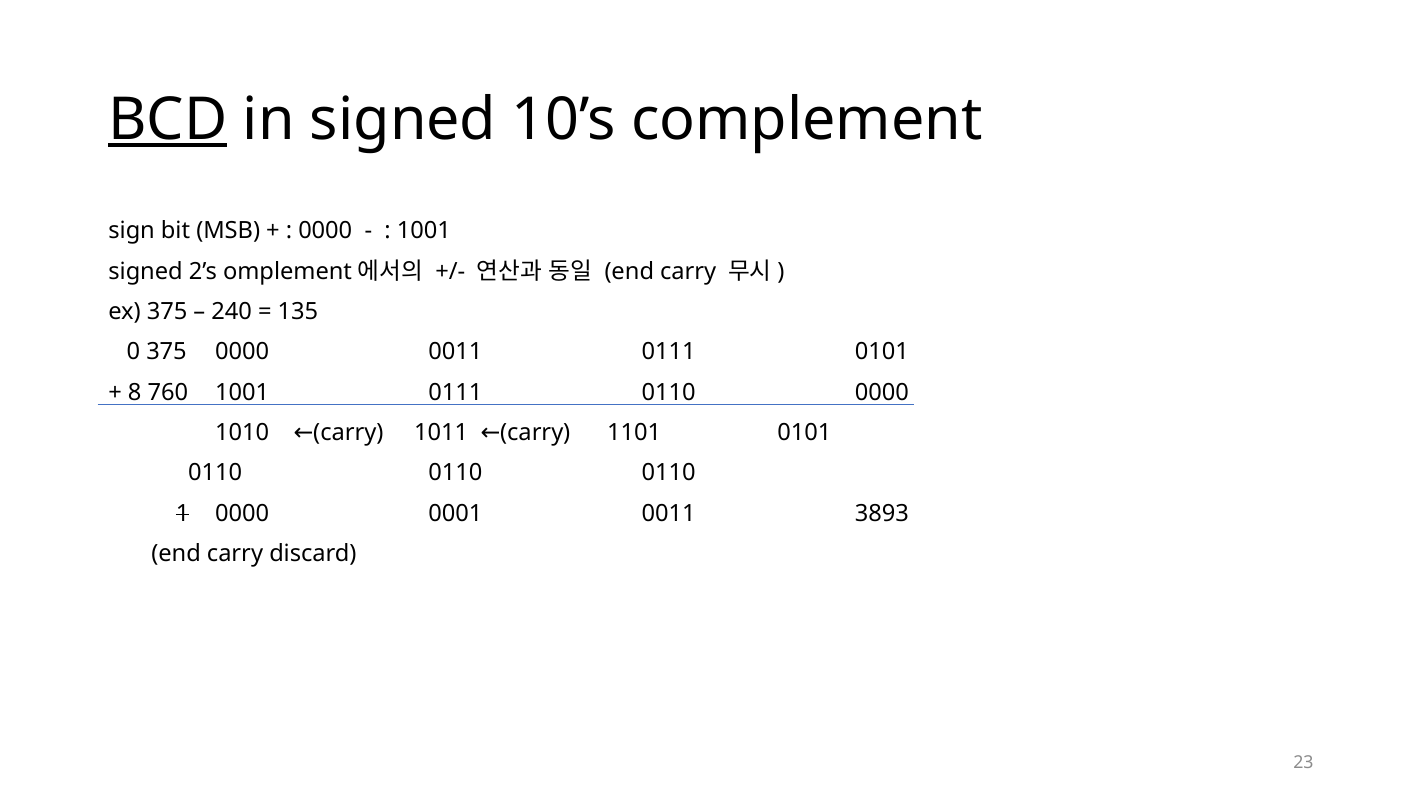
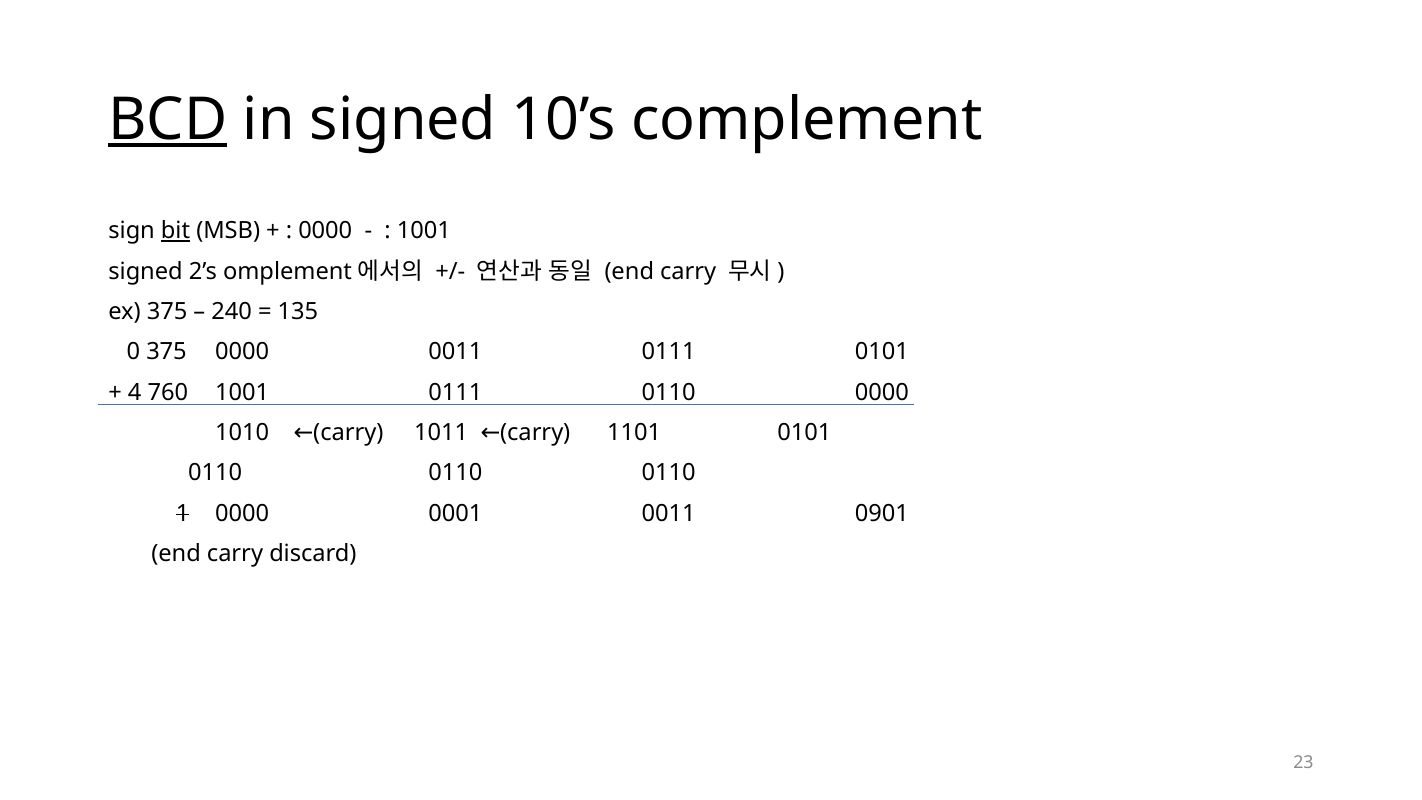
bit underline: none -> present (176, 231)
8: 8 -> 4 (135, 392)
3893: 3893 -> 0901 (882, 513)
